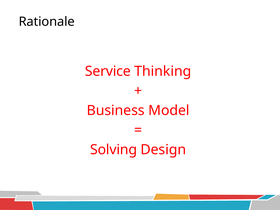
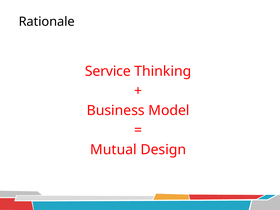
Solving: Solving -> Mutual (113, 150)
